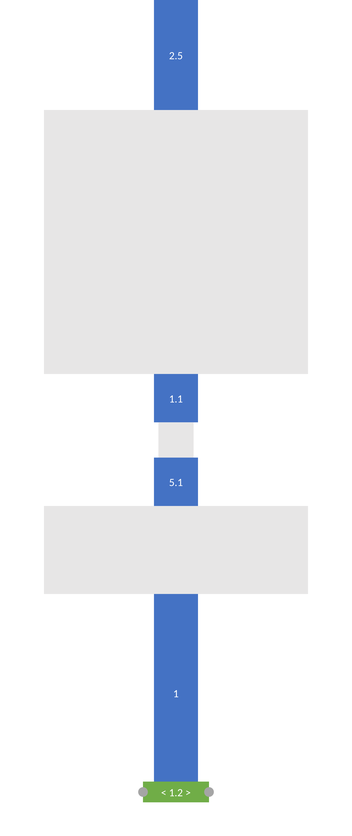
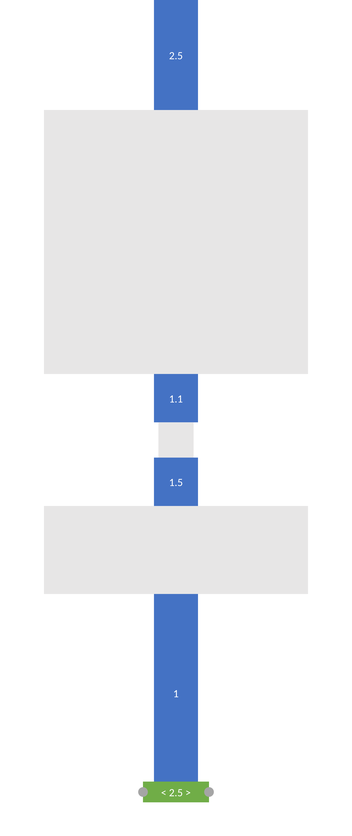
5.1: 5.1 -> 1.5 (176, 483)
1.2: 1.2 -> 2.5 (176, 793)
